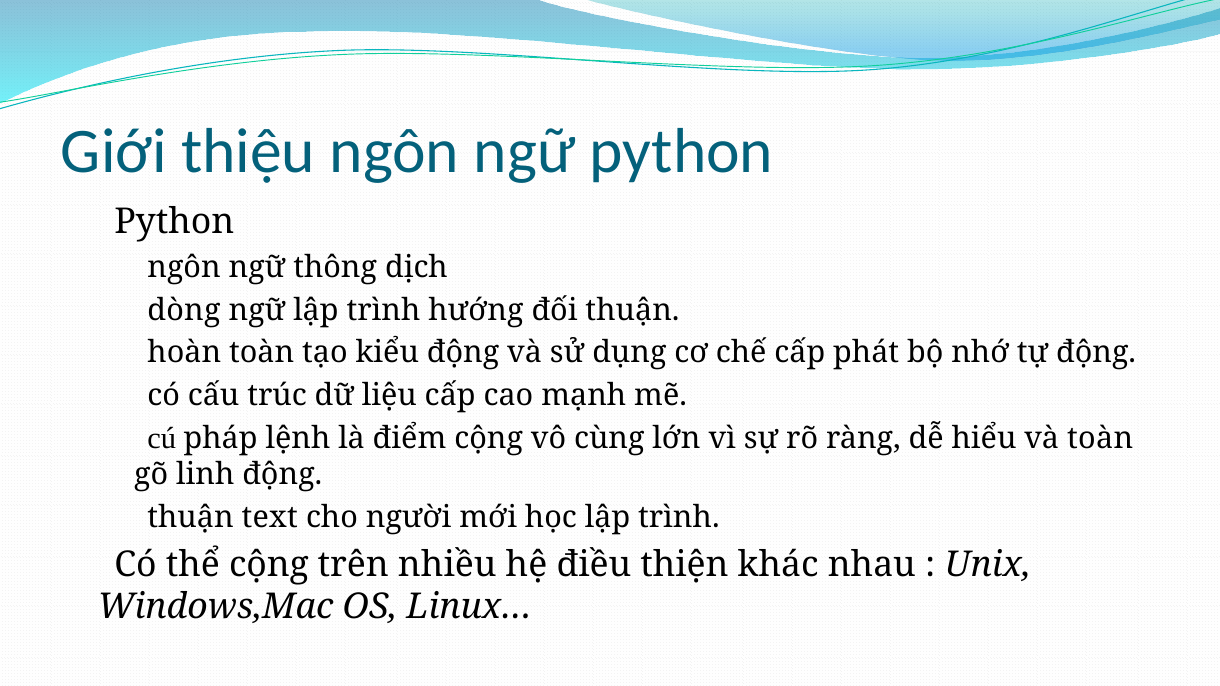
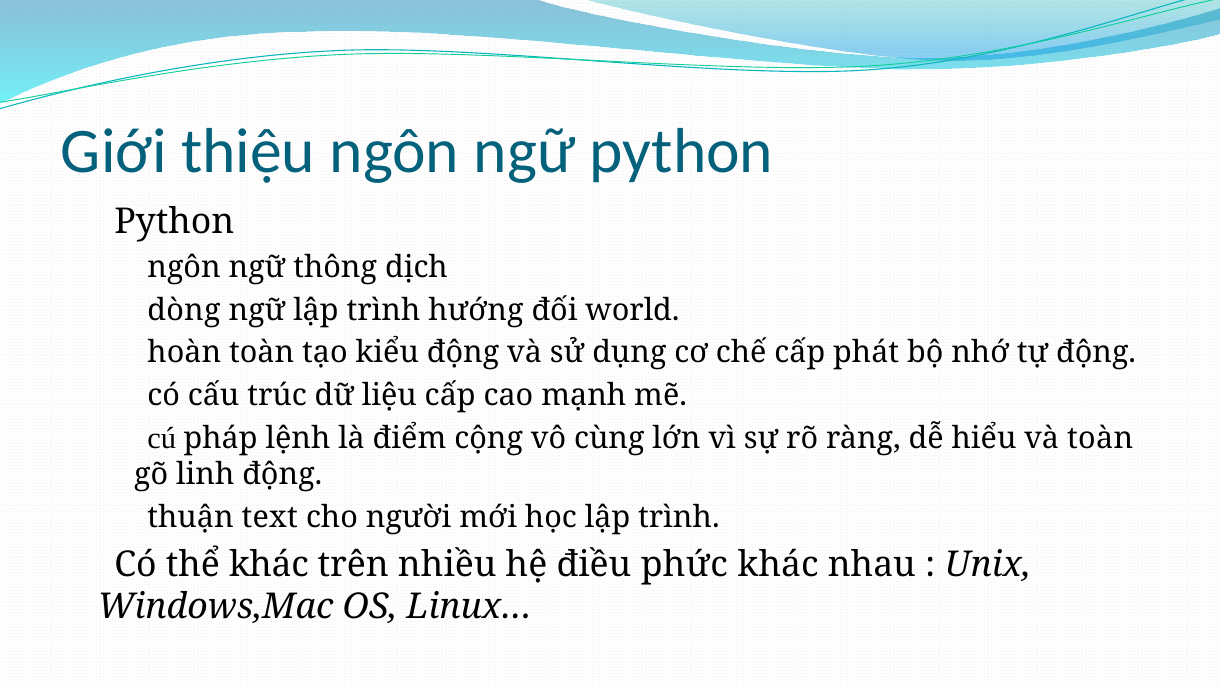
đối thuận: thuận -> world (633, 310)
thể cộng: cộng -> khác (269, 564)
thiện: thiện -> phức (684, 564)
